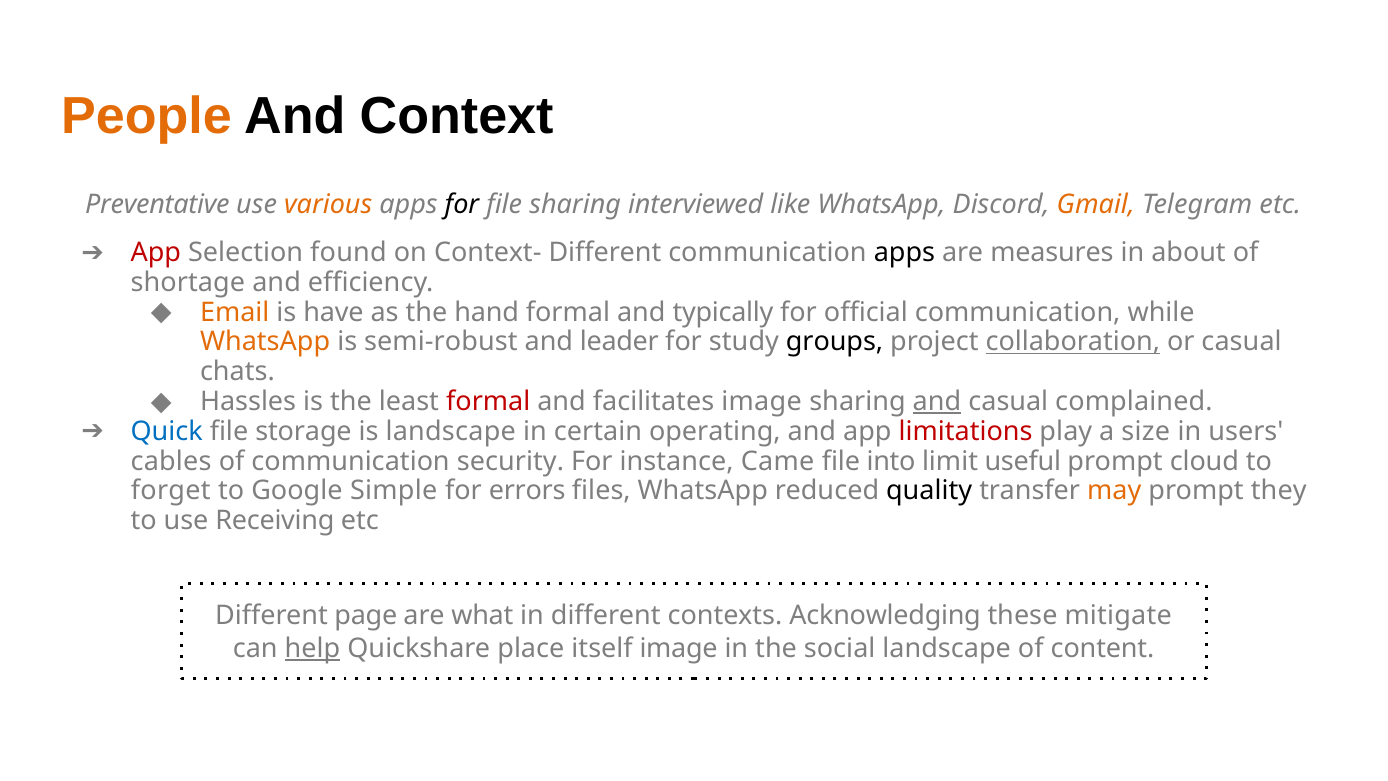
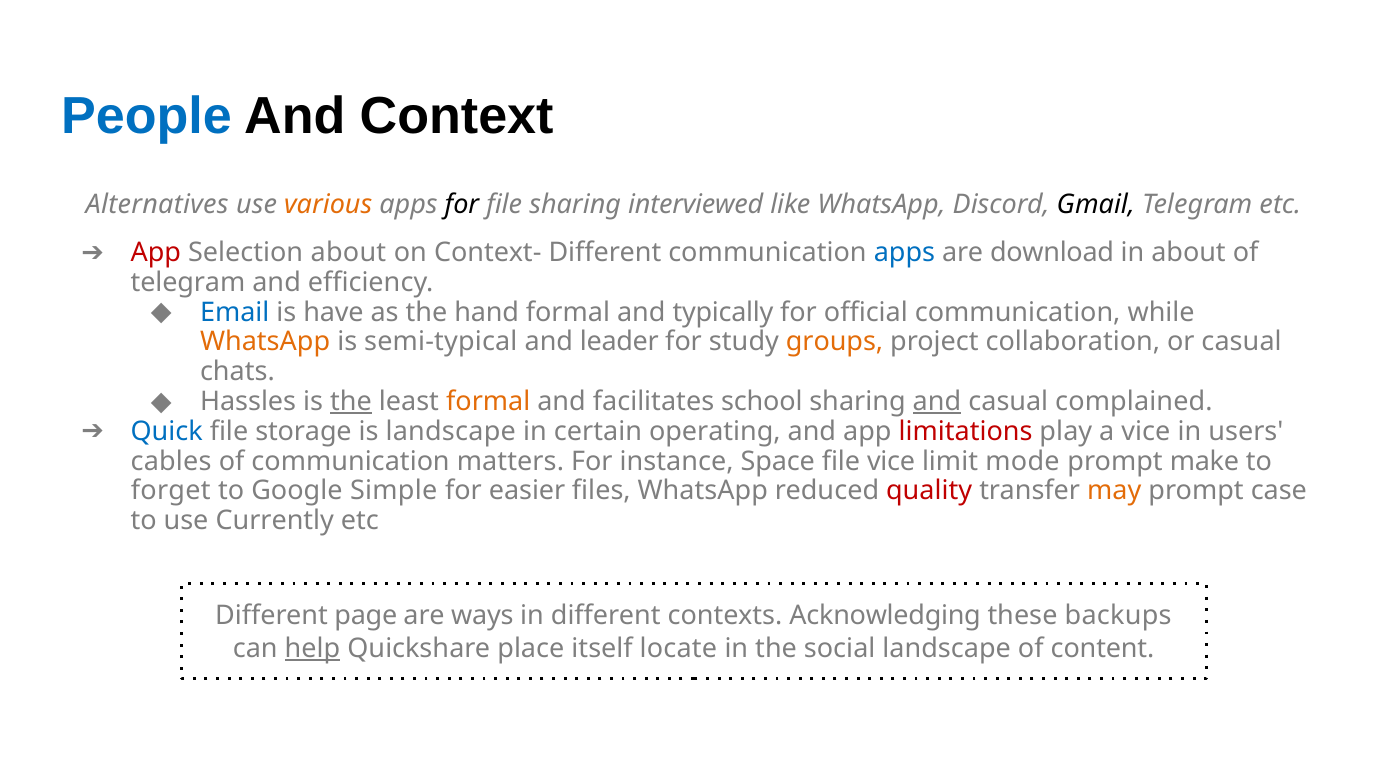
People colour: orange -> blue (146, 116)
Preventative: Preventative -> Alternatives (157, 204)
Gmail colour: orange -> black (1096, 204)
Selection found: found -> about (348, 253)
apps colour: black -> blue (904, 253)
measures: measures -> download (1052, 253)
shortage: shortage -> telegram (188, 282)
Email colour: orange -> blue (235, 312)
semi-robust: semi-robust -> semi-typical (441, 342)
groups colour: black -> orange (835, 342)
collaboration underline: present -> none (1073, 342)
the underline: none -> present (351, 401)
formal colour: red -> orange (488, 401)
facilitates image: image -> school (762, 401)
a size: size -> vice (1146, 431)
security: security -> matters (510, 461)
Came: Came -> Space (778, 461)
file into: into -> vice (891, 461)
useful: useful -> mode (1023, 461)
cloud: cloud -> make (1204, 461)
errors: errors -> easier (527, 491)
quality colour: black -> red (929, 491)
they: they -> case (1279, 491)
Receiving: Receiving -> Currently (275, 521)
what: what -> ways (482, 616)
mitigate: mitigate -> backups (1118, 616)
itself image: image -> locate (678, 648)
